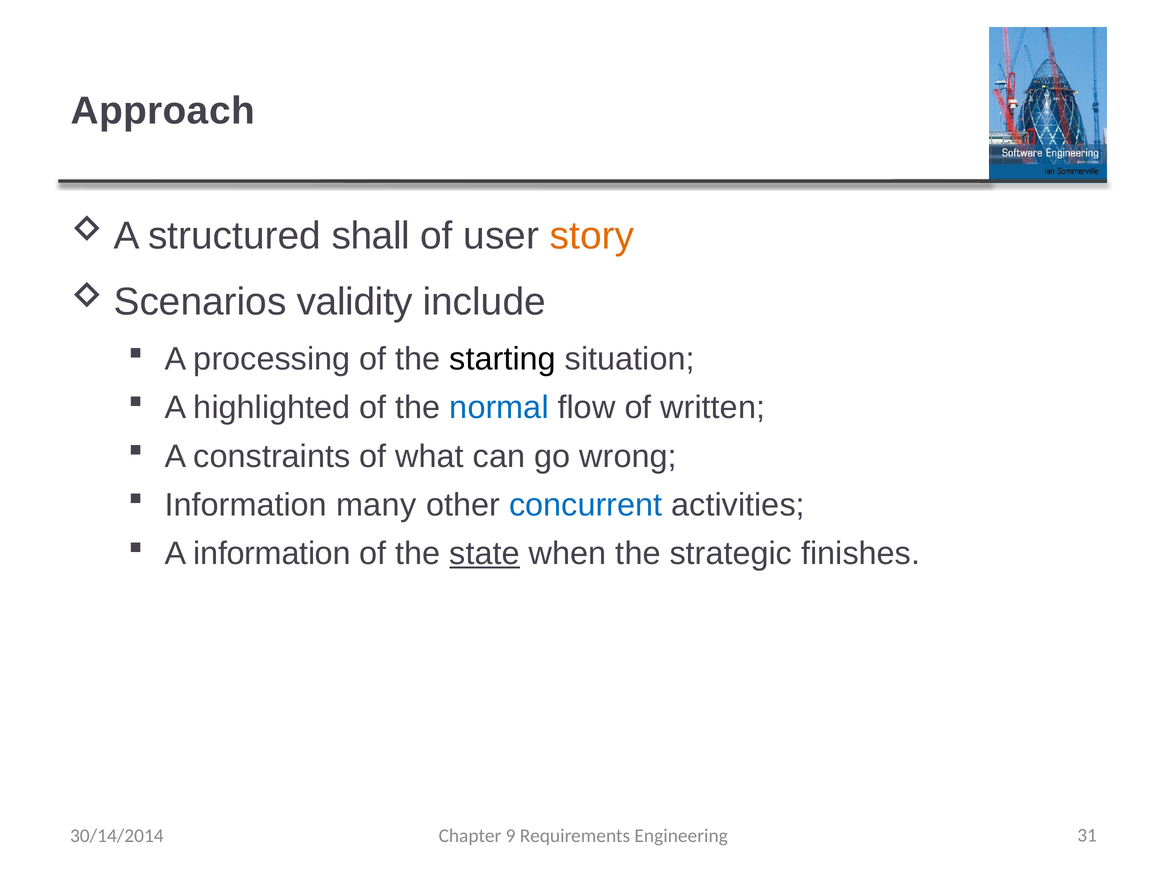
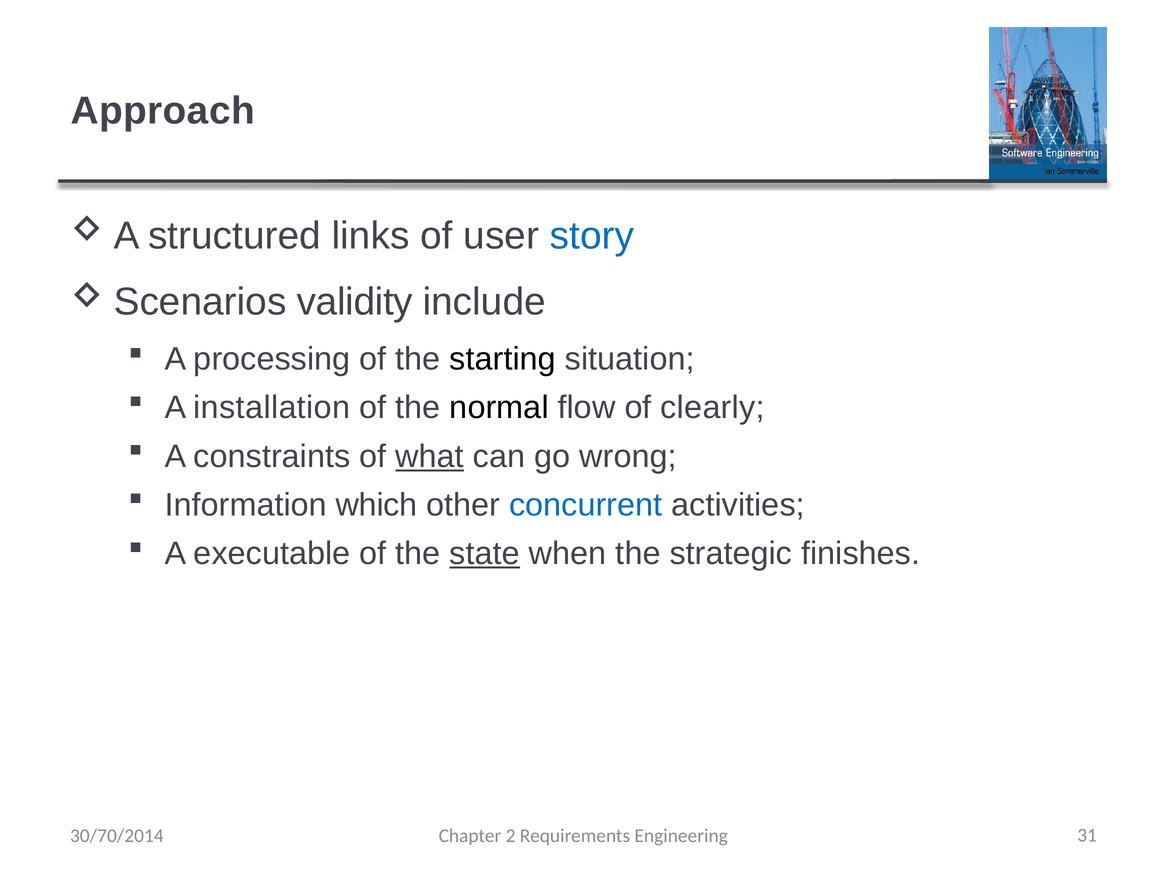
shall: shall -> links (371, 236)
story colour: orange -> blue (592, 236)
highlighted: highlighted -> installation (272, 408)
normal colour: blue -> black (499, 408)
written: written -> clearly (713, 408)
what underline: none -> present (430, 456)
many: many -> which (377, 505)
A information: information -> executable (272, 554)
30/14/2014: 30/14/2014 -> 30/70/2014 (117, 836)
9: 9 -> 2 (511, 836)
